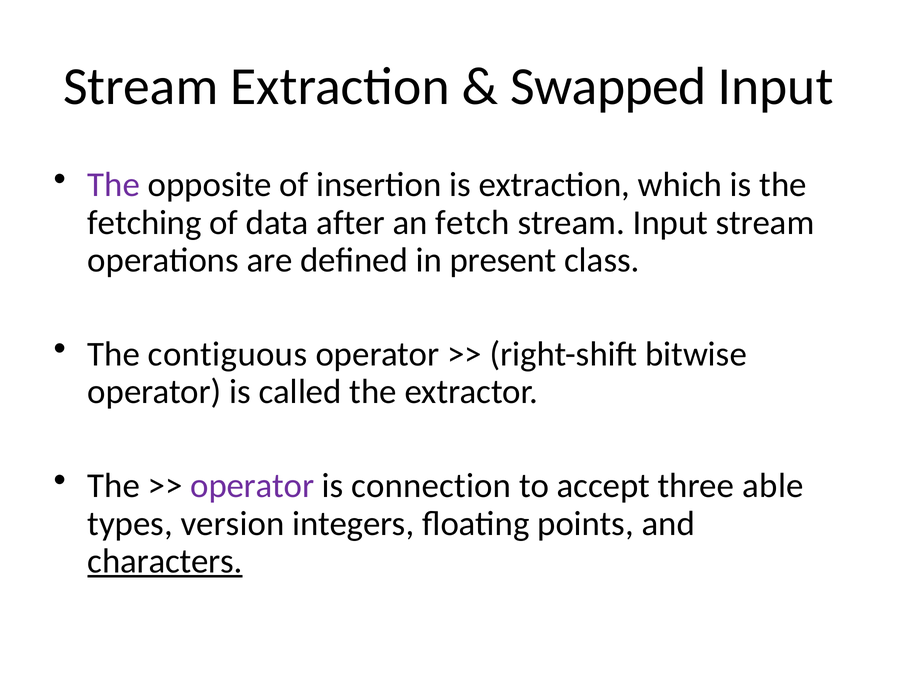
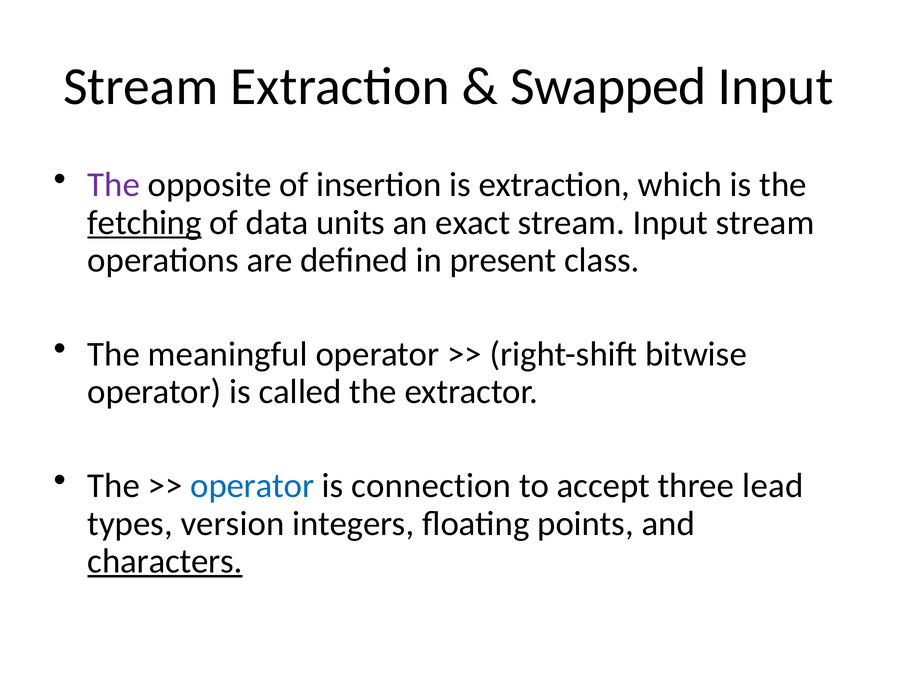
fetching underline: none -> present (144, 223)
after: after -> units (351, 223)
fetch: fetch -> exact (473, 223)
contiguous: contiguous -> meaningful (228, 354)
operator colour: purple -> blue (252, 486)
able: able -> lead (773, 486)
